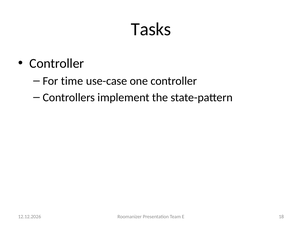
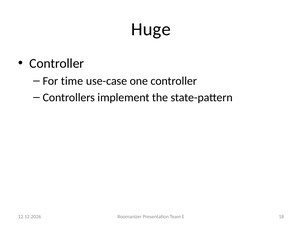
Tasks: Tasks -> Huge (151, 29)
